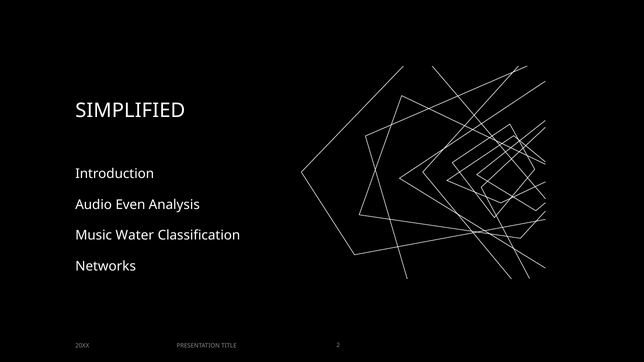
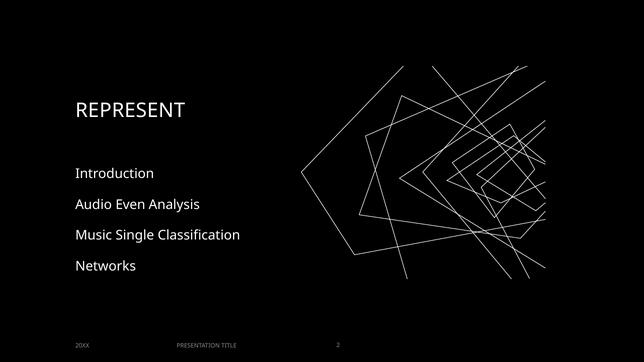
SIMPLIFIED: SIMPLIFIED -> REPRESENT (130, 110)
Water: Water -> Single (135, 236)
